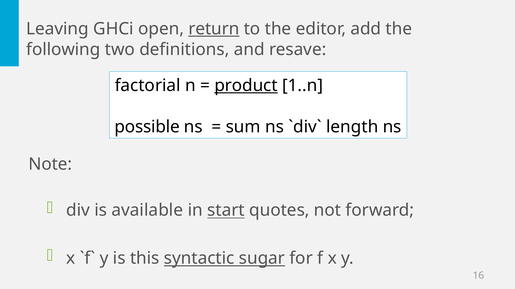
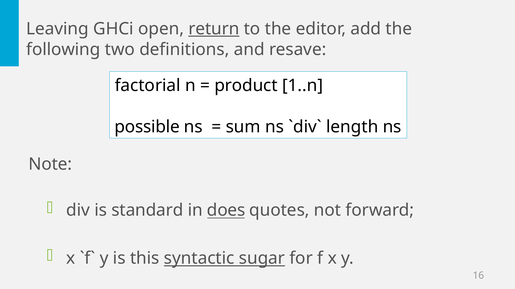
product underline: present -> none (246, 86)
available: available -> standard (147, 211)
start: start -> does (226, 211)
